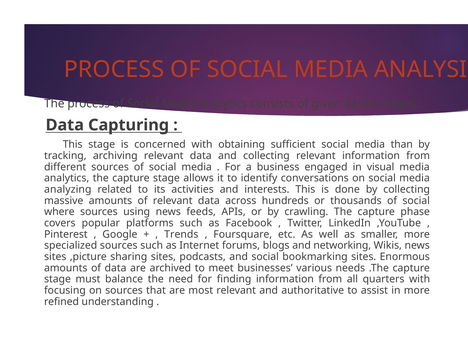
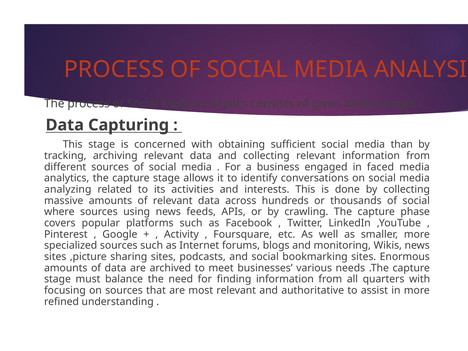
visual: visual -> faced (381, 167)
Trends: Trends -> Activity (181, 234)
networking: networking -> monitoring (342, 245)
